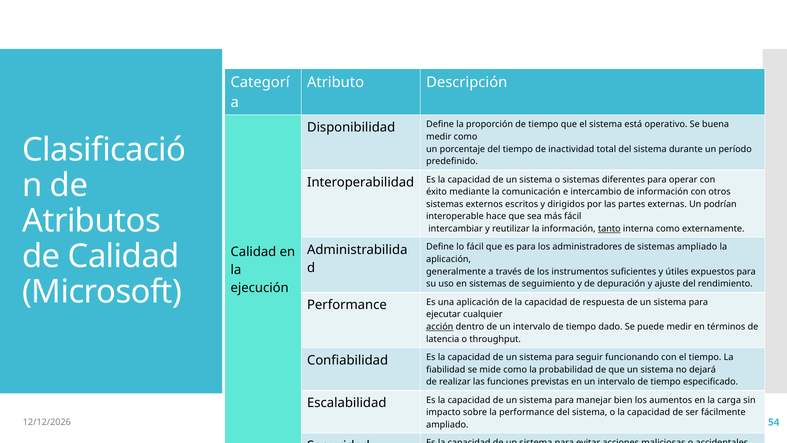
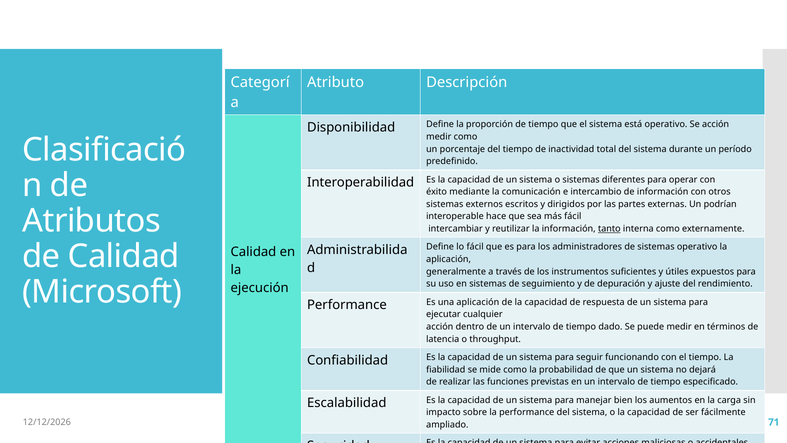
Se buena: buena -> acción (716, 124)
sistemas ampliado: ampliado -> operativo (697, 247)
acción underline: present -> none (440, 327)
54: 54 -> 71 (774, 422)
